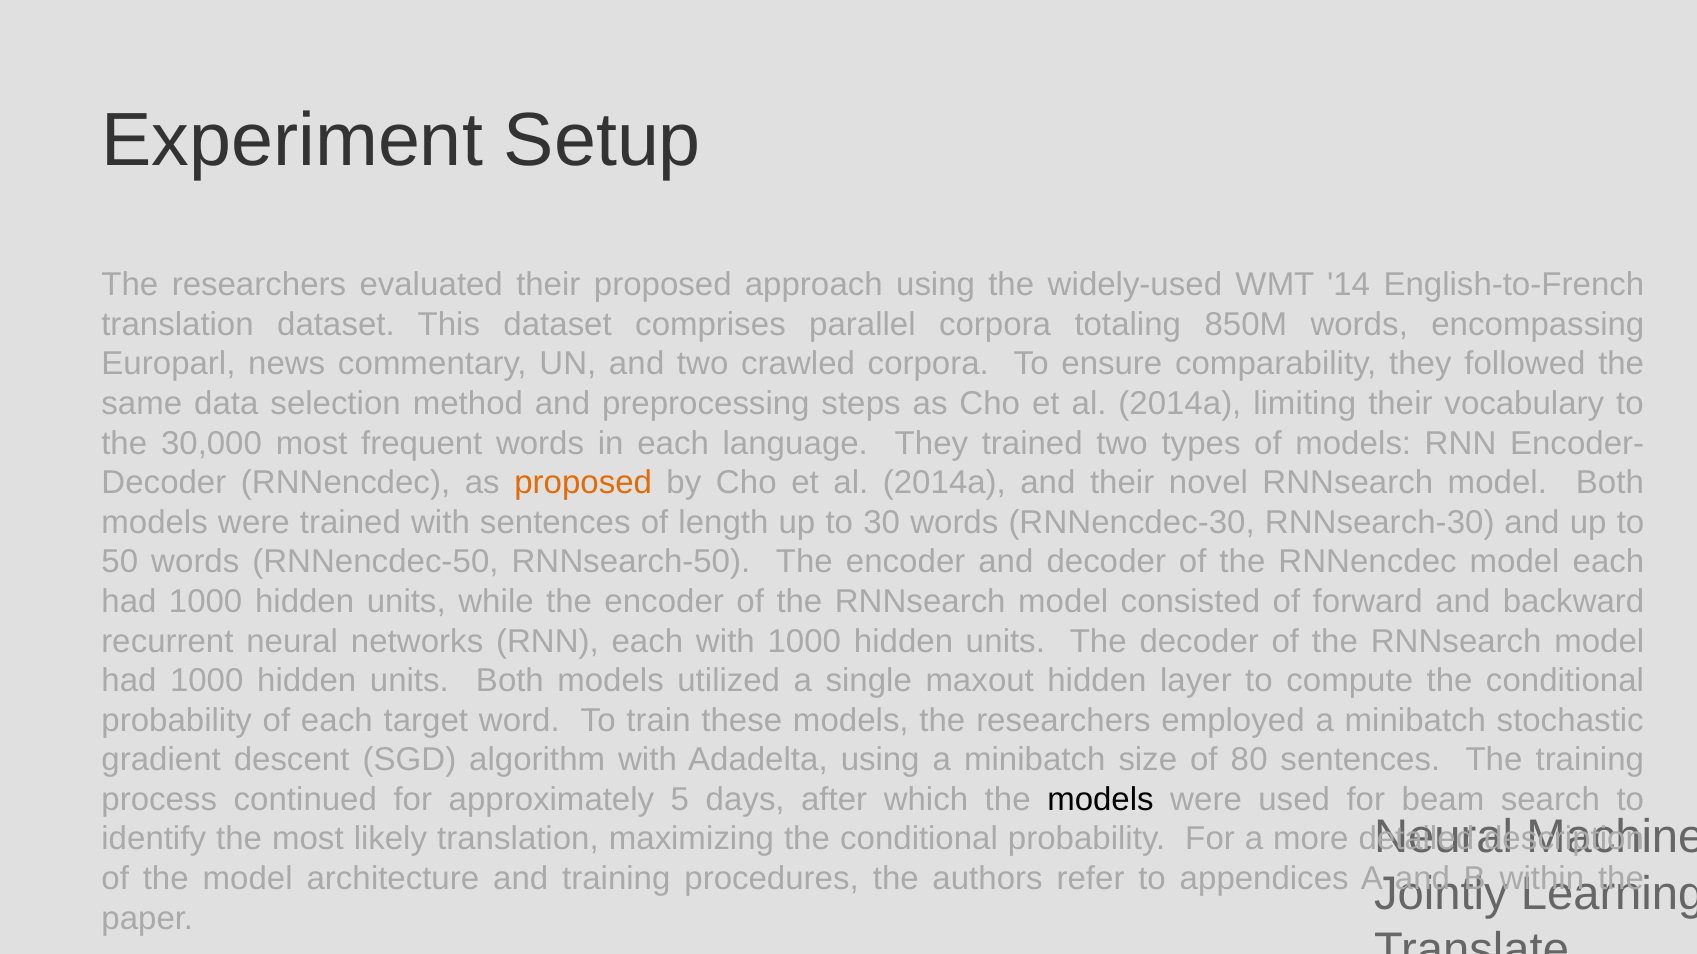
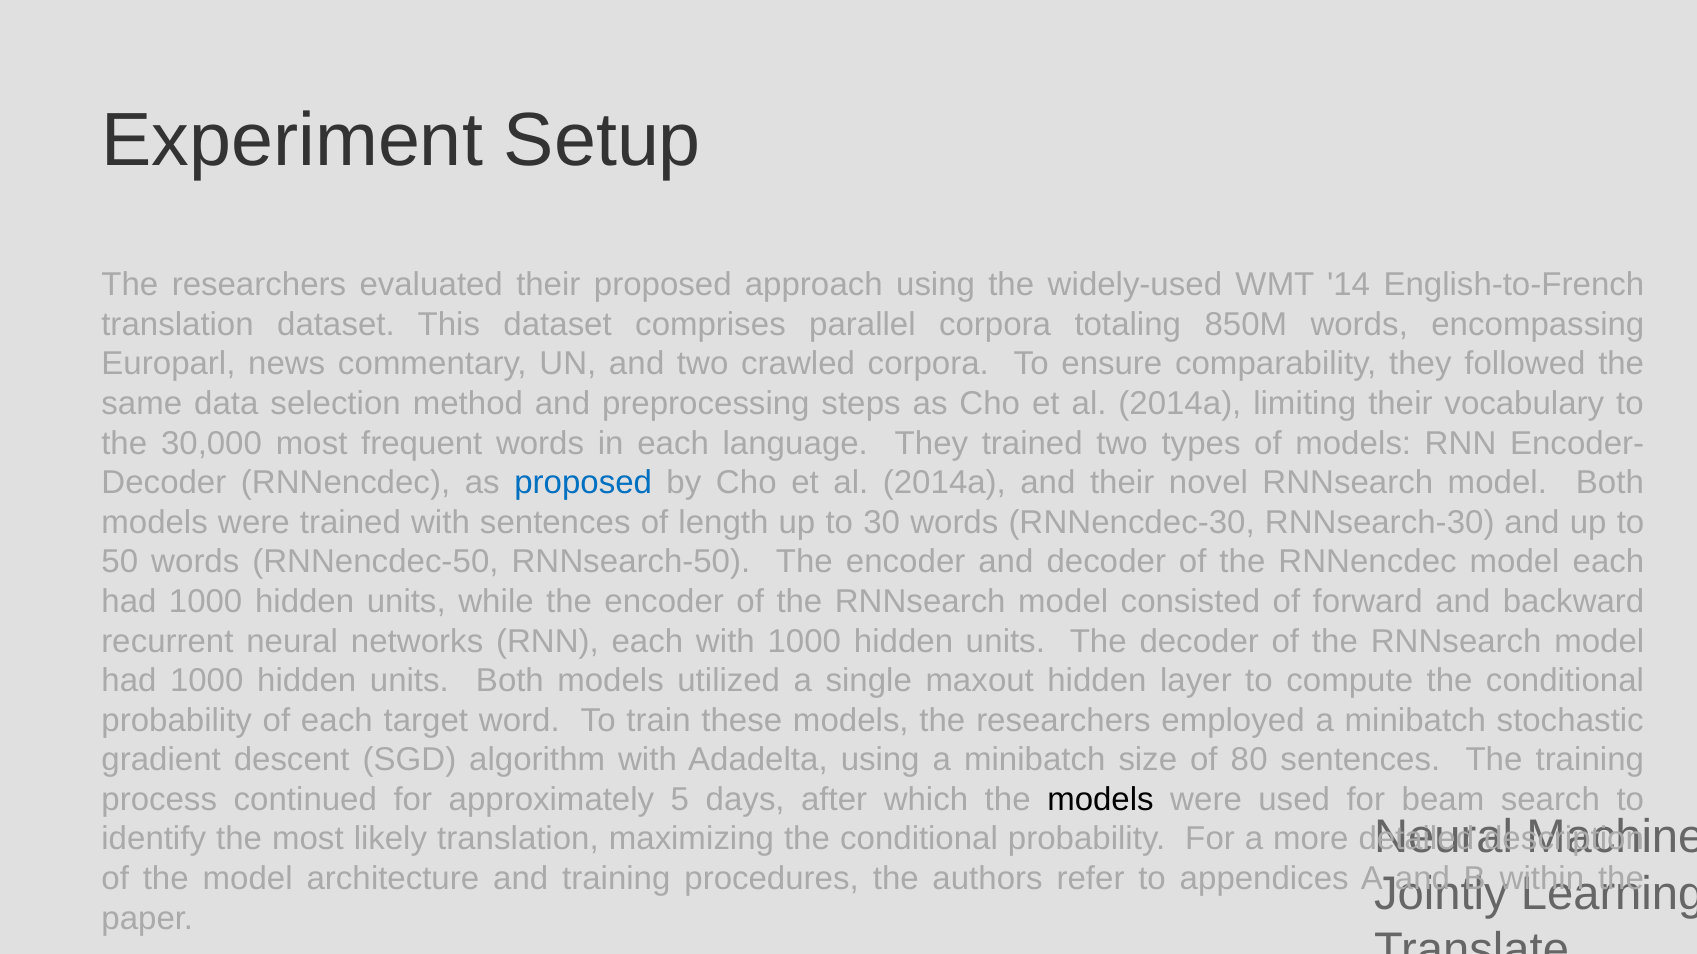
proposed colour: orange -> blue (583, 483)
